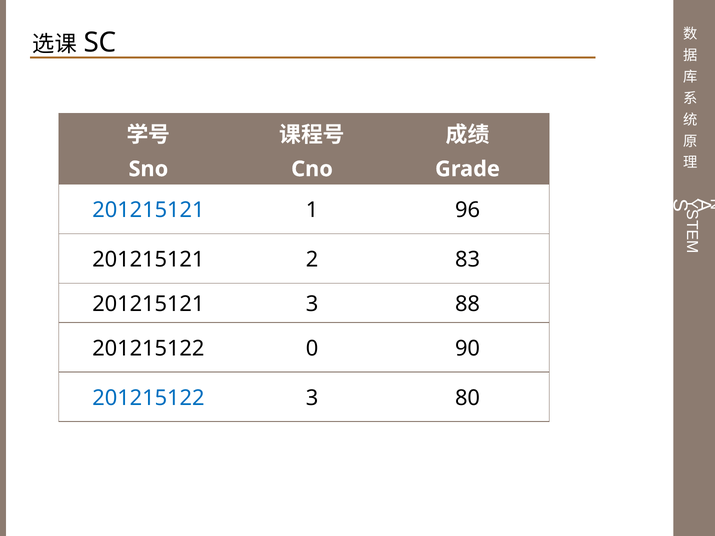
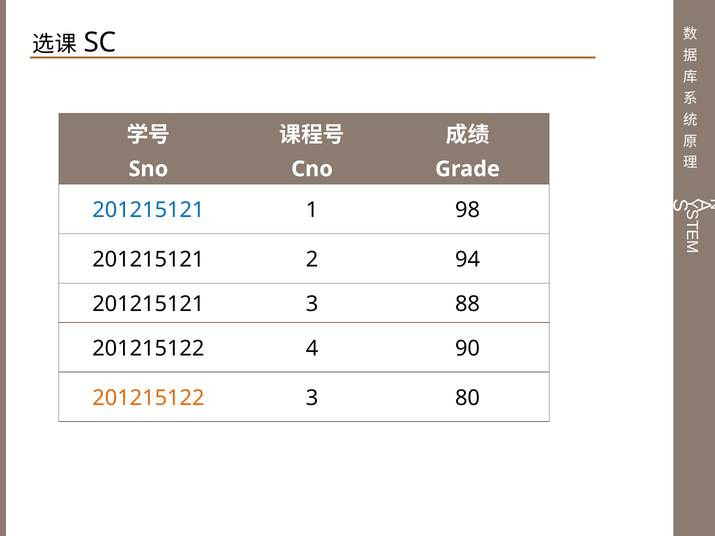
96: 96 -> 98 (468, 210)
83: 83 -> 94 (468, 260)
0: 0 -> 4 (312, 349)
201215122 colour: blue -> orange (148, 398)
